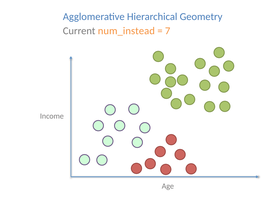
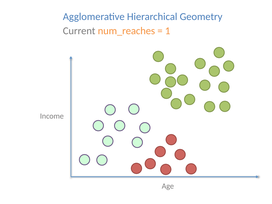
num_instead: num_instead -> num_reaches (126, 31)
7: 7 -> 1 (168, 31)
